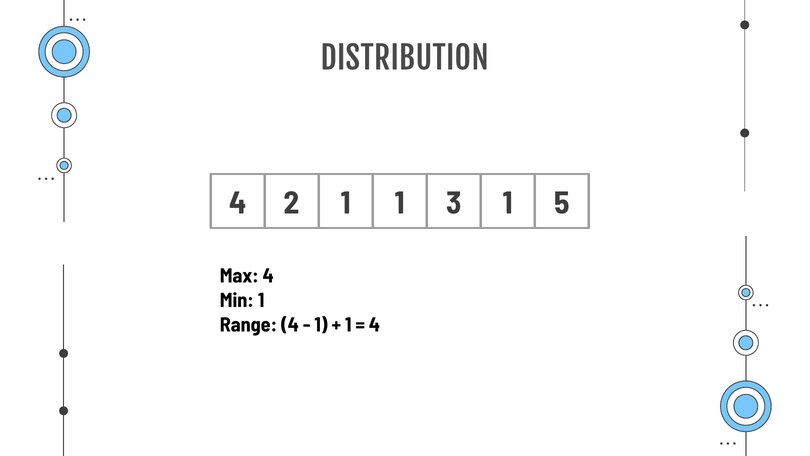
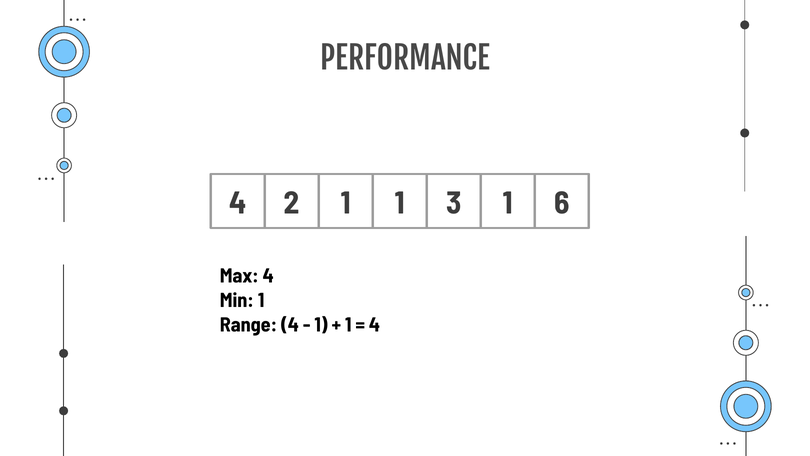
DISTRIBUTION: DISTRIBUTION -> PERFORMANCE (405, 59)
5: 5 -> 6 (562, 203)
